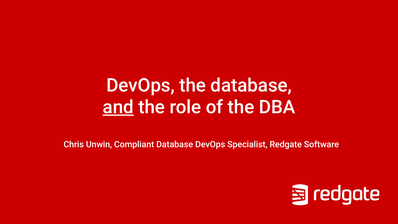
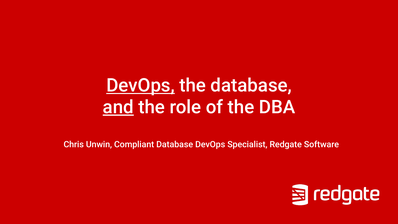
DevOps underline: none -> present (140, 85)
